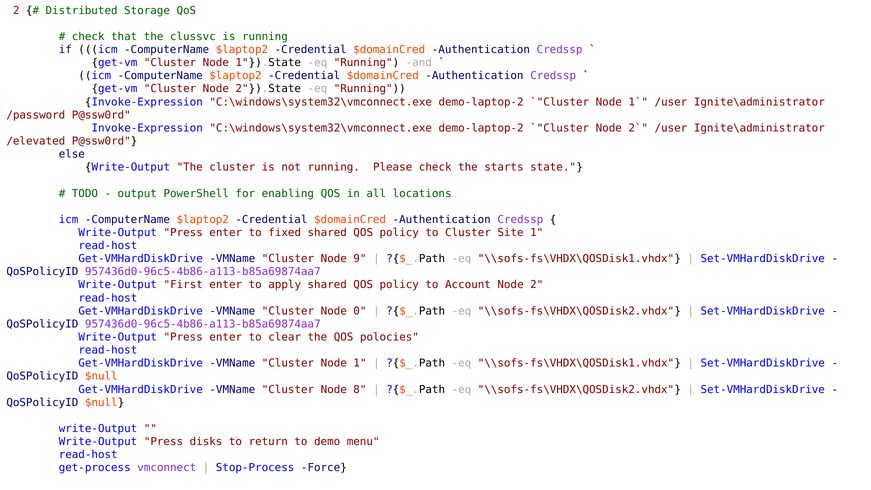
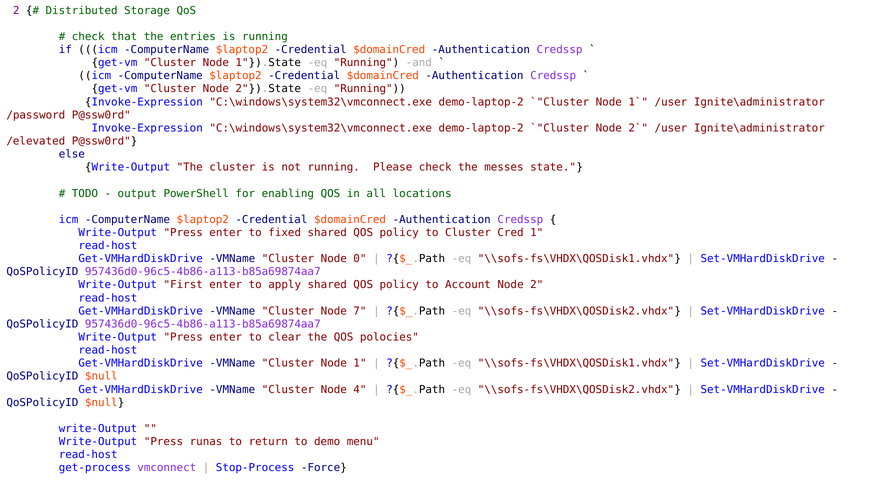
clussvc: clussvc -> entries (193, 37)
starts: starts -> messes (504, 167)
Site: Site -> Cred (511, 233)
9: 9 -> 0 (360, 259)
0: 0 -> 7 (360, 311)
8: 8 -> 4 (360, 389)
disks: disks -> runas (206, 442)
